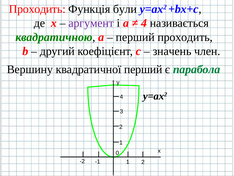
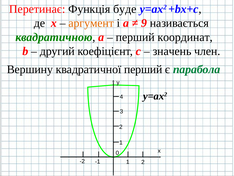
Проходить: Проходить -> Перетинає (37, 9)
були: були -> буде (125, 9)
аргумент colour: purple -> orange (91, 23)
4: 4 -> 9 (144, 23)
перший проходить: проходить -> координат (185, 37)
